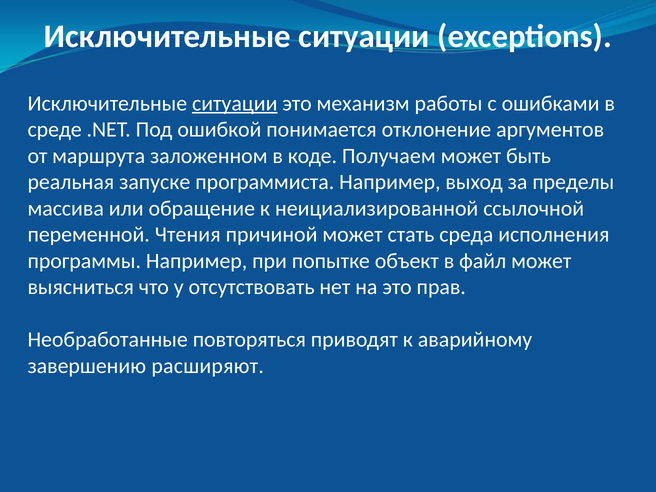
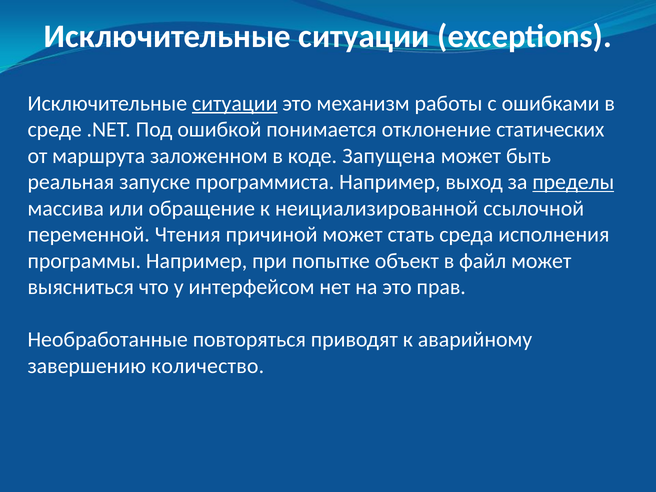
аргументов: аргументов -> статических (550, 130)
Получаем: Получаем -> Запущена (389, 156)
пределы underline: none -> present (573, 182)
отсутствовать: отсутствовать -> интерфейсом (252, 287)
расширяют: расширяют -> количество (208, 366)
